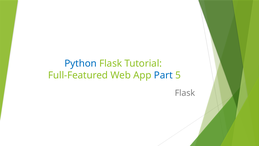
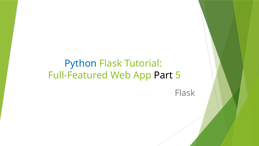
Part colour: blue -> black (163, 75)
